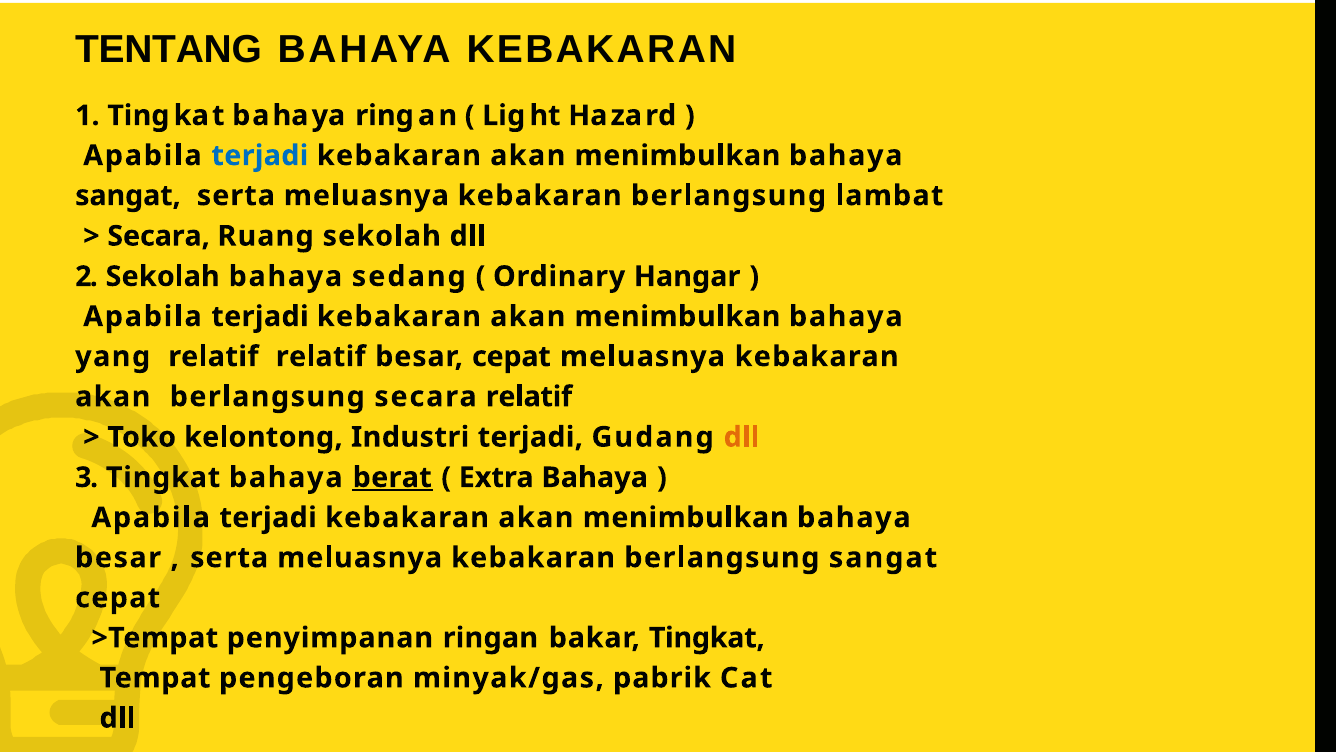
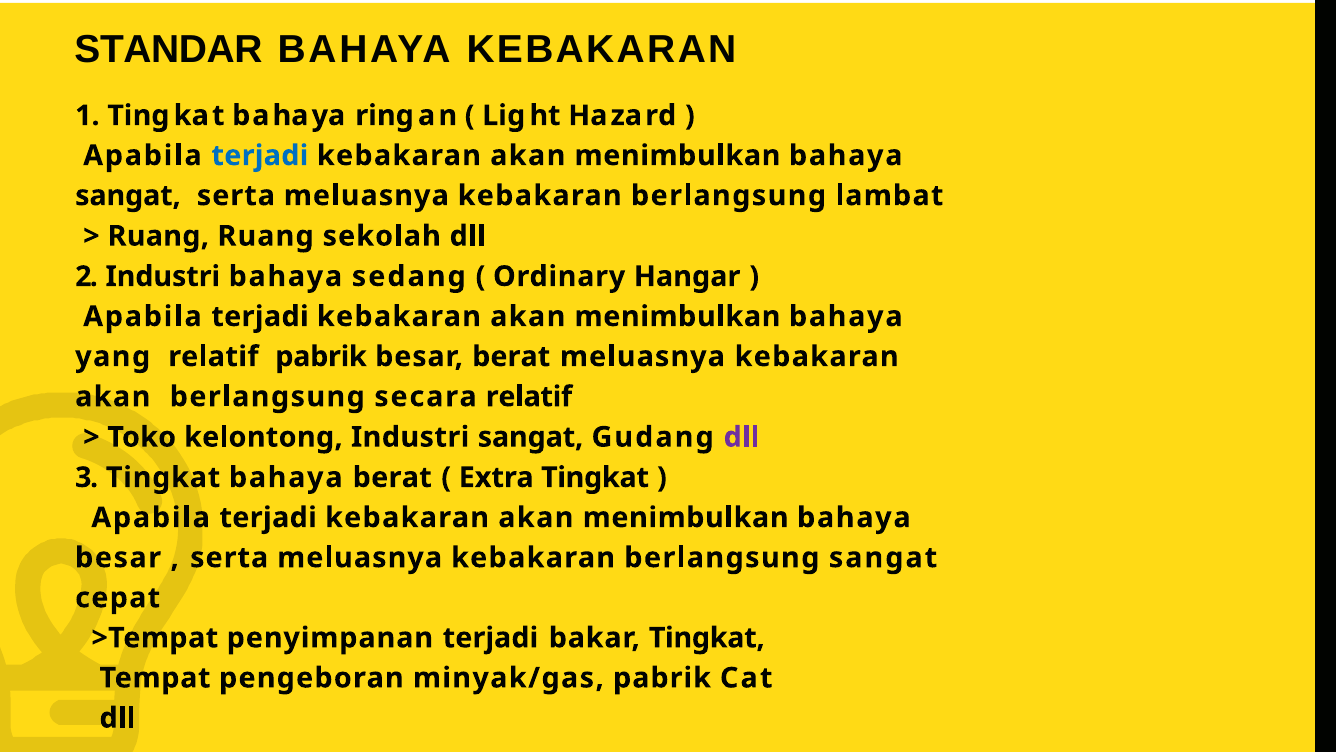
TENTANG: TENTANG -> STANDAR (169, 50)
Secara: Secara -> Ruang (158, 236)
2 Sekolah: Sekolah -> Industri (163, 276)
relatif relatif: relatif -> pabrik (321, 356)
besar cepat: cepat -> berat (511, 356)
Industri terjadi: terjadi -> sangat (530, 437)
dll colour: orange -> purple (742, 437)
berat underline: present -> none (392, 477)
Extra Bahaya: Bahaya -> Tingkat (595, 477)
penyimpanan ringan: ringan -> terjadi (490, 637)
